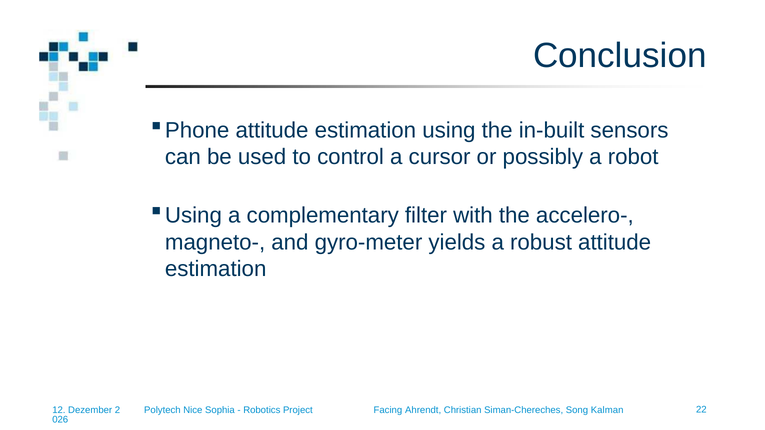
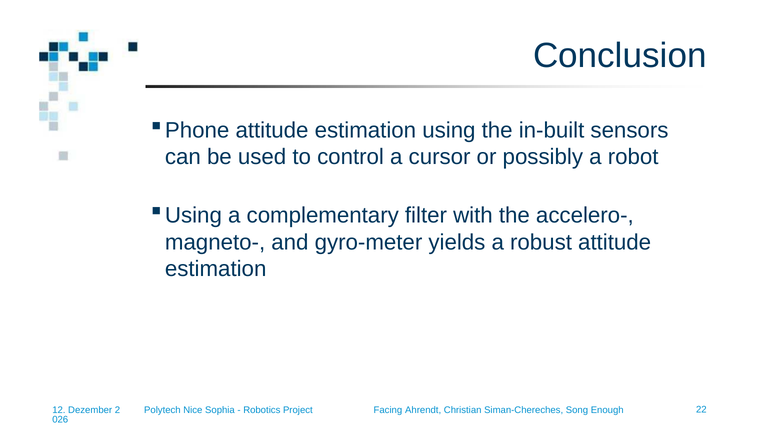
Kalman: Kalman -> Enough (607, 410)
